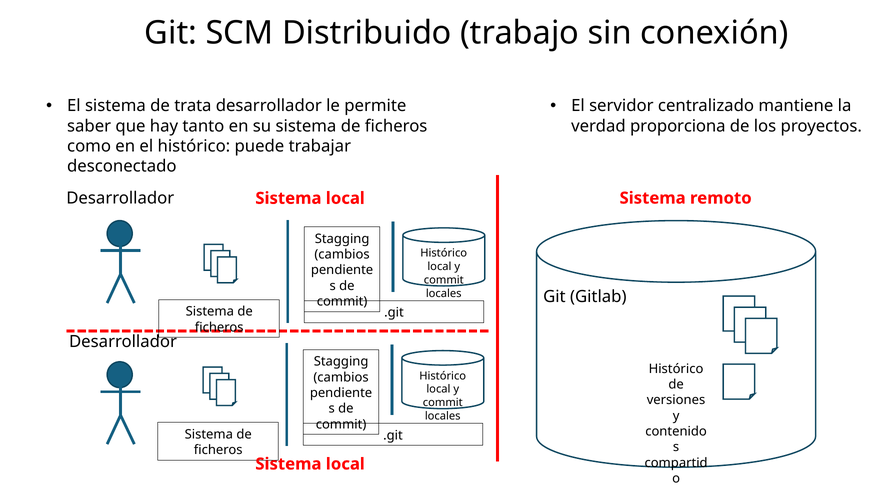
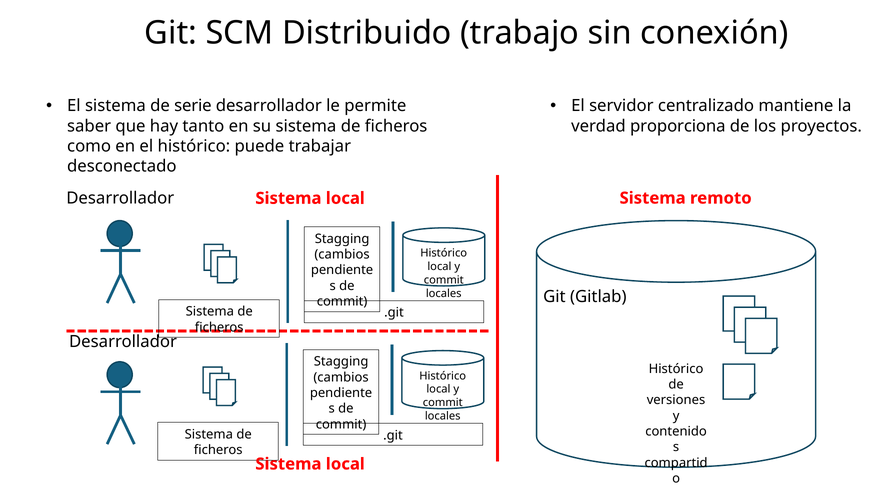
trata: trata -> serie (193, 106)
